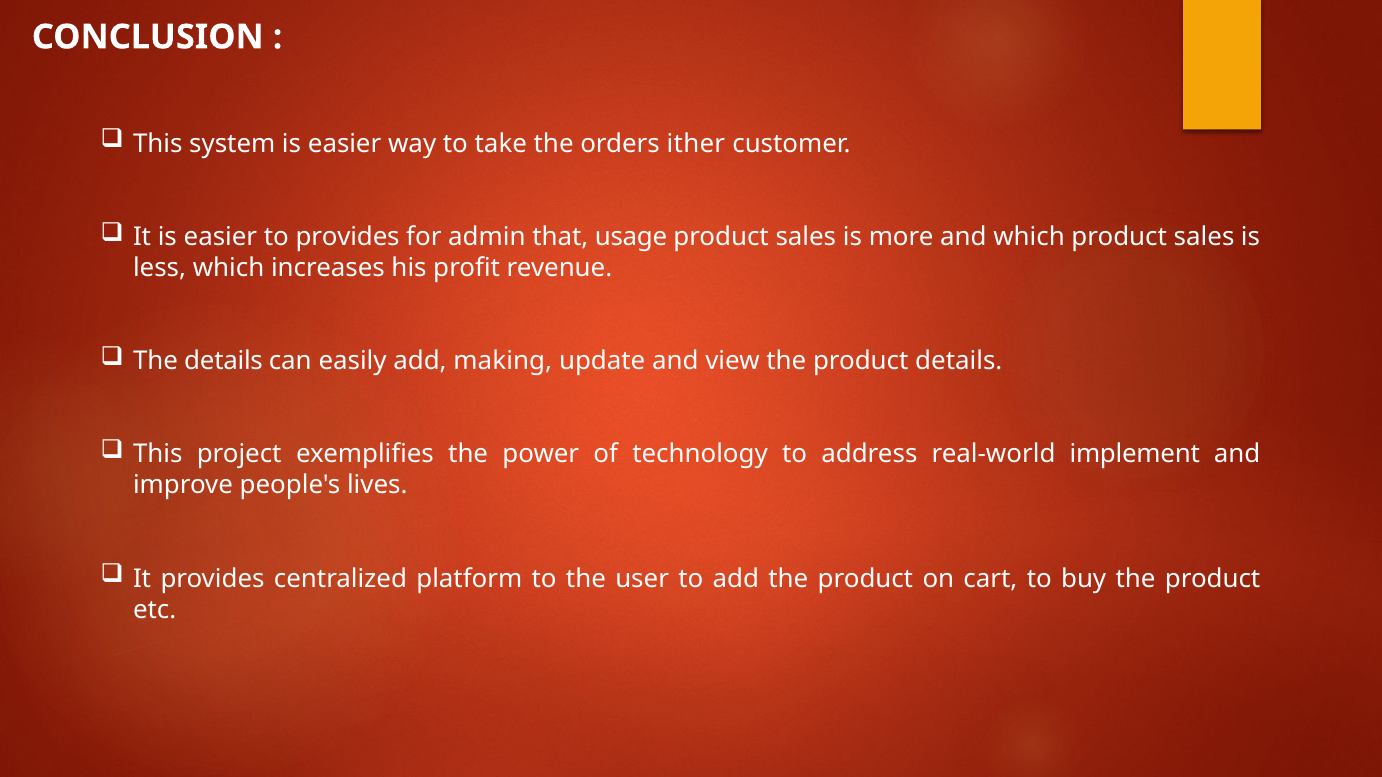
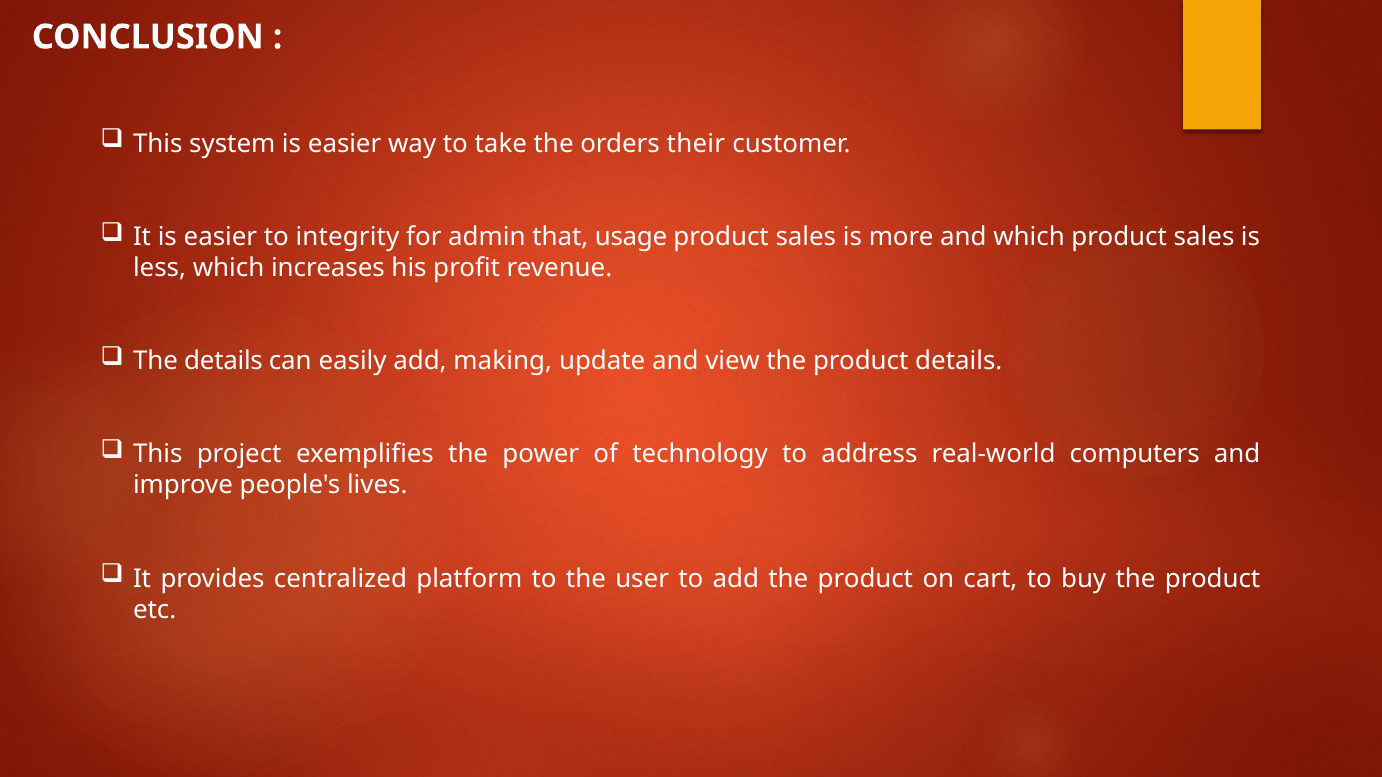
ither: ither -> their (696, 144)
to provides: provides -> integrity (347, 237)
implement: implement -> computers (1135, 455)
